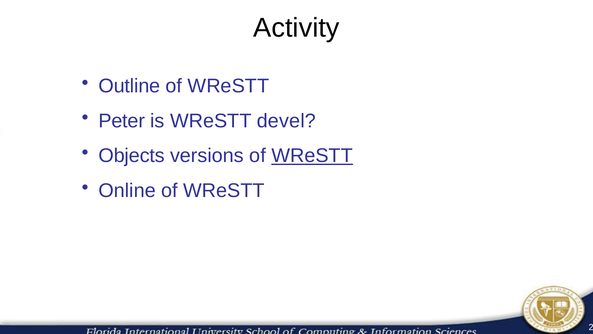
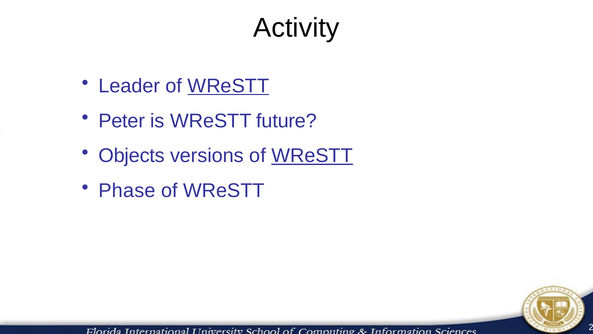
Outline: Outline -> Leader (129, 86)
WReSTT underline: none -> present (228, 86)
devel: devel -> future (287, 121)
Online: Online -> Phase (127, 191)
